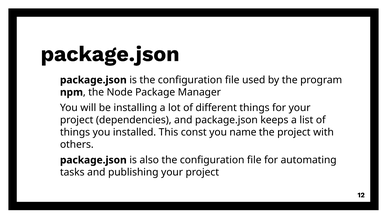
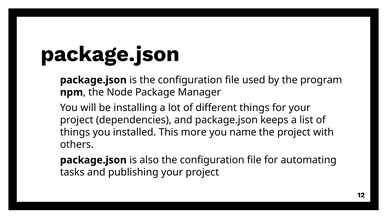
const: const -> more (194, 132)
